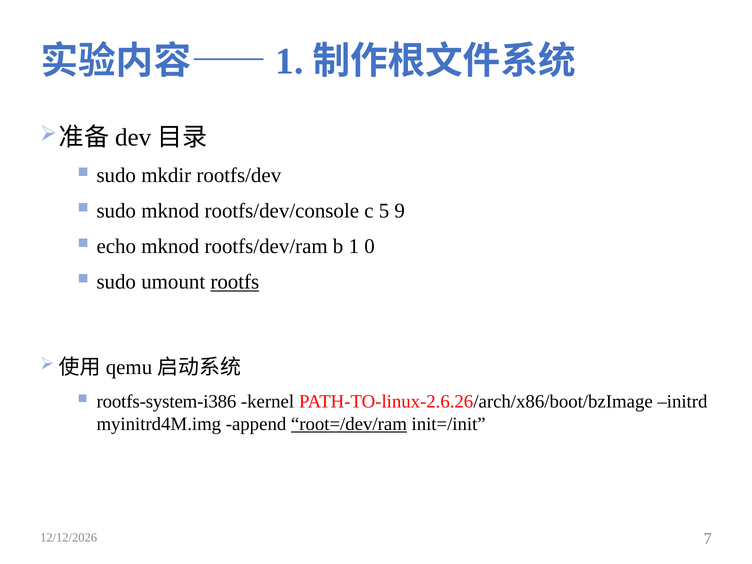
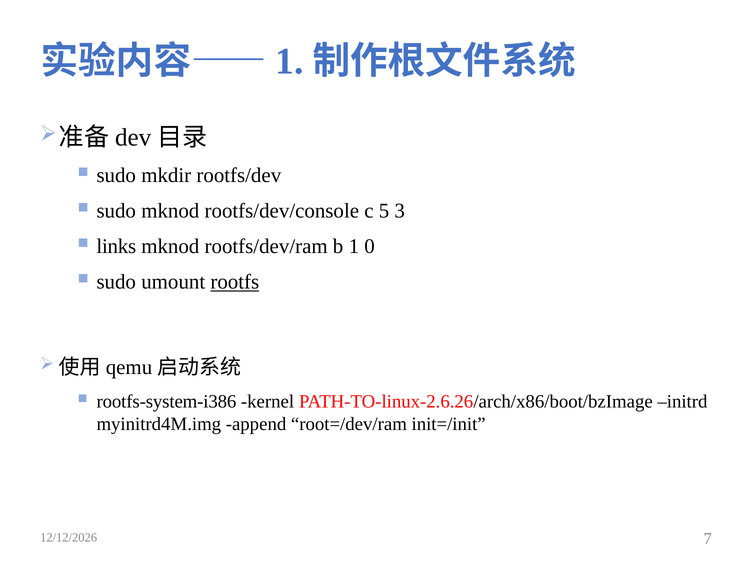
9: 9 -> 3 (400, 211)
echo: echo -> links (116, 246)
root=/dev/ram underline: present -> none (349, 424)
